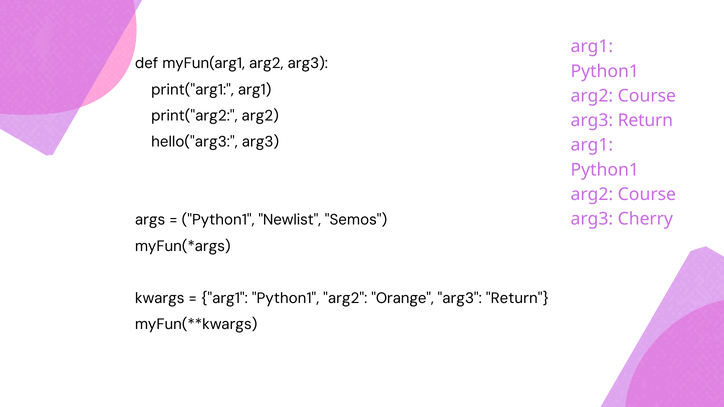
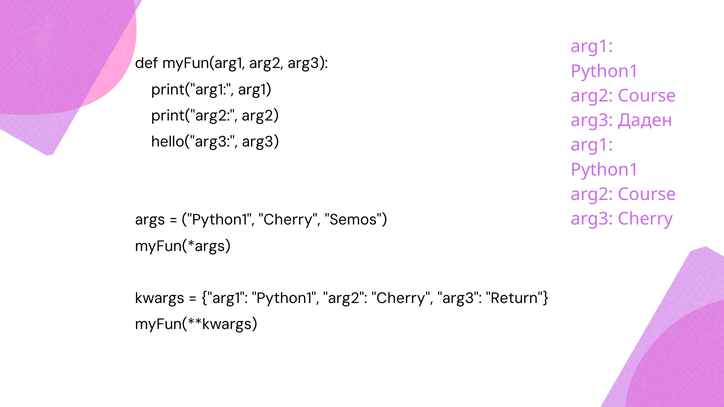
Return: Return -> Даден (645, 121)
Python1 Newlist: Newlist -> Cherry (290, 220)
arg2 Orange: Orange -> Cherry (402, 298)
